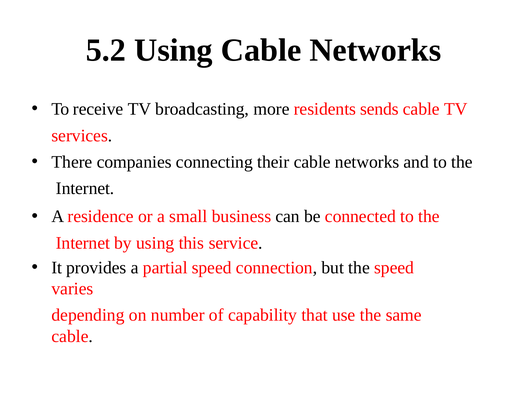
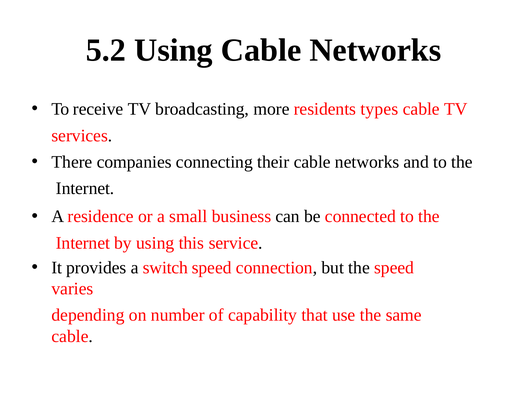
sends: sends -> types (379, 109)
partial: partial -> switch (165, 268)
